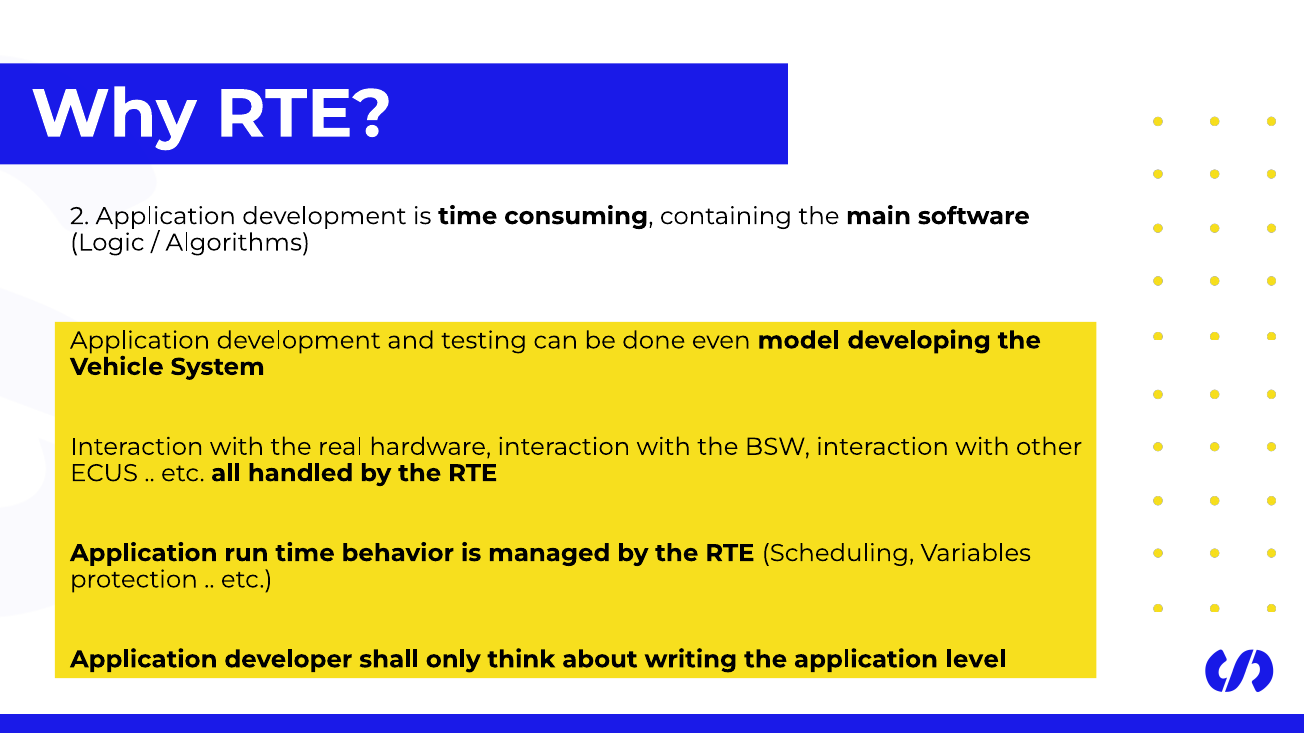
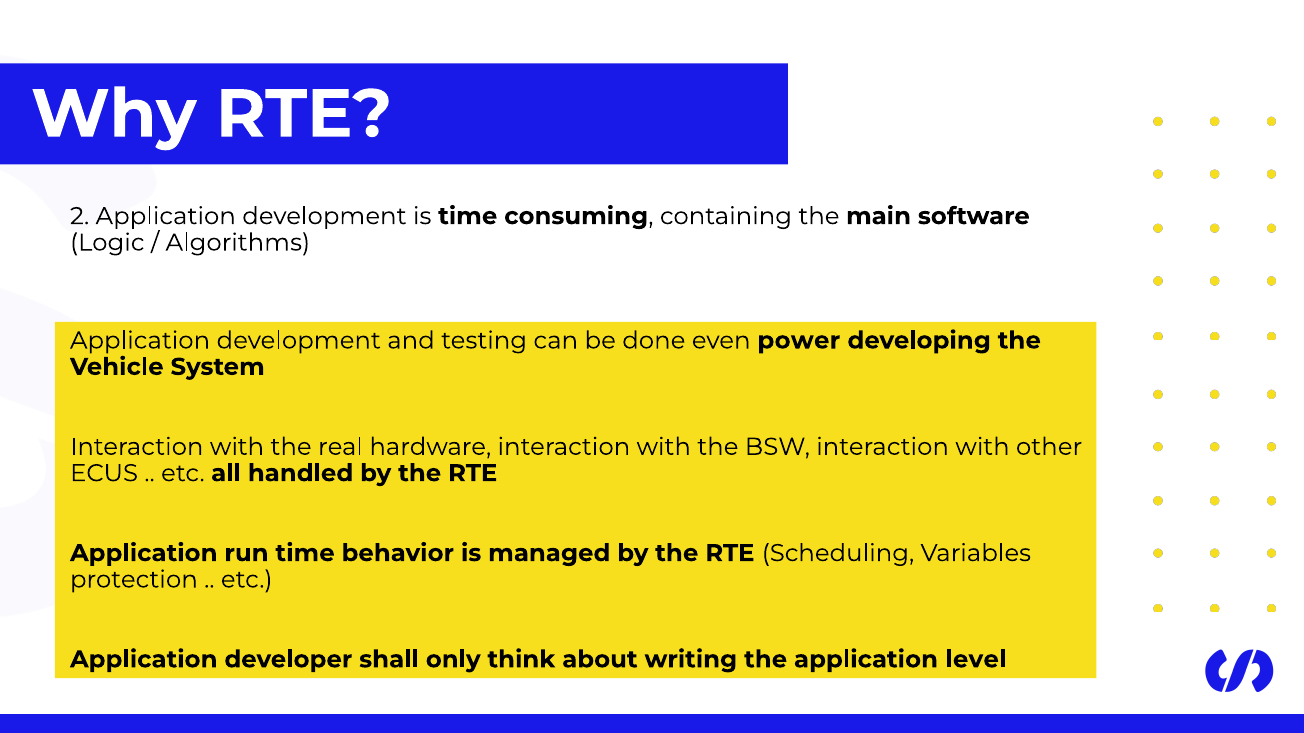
model: model -> power (799, 341)
